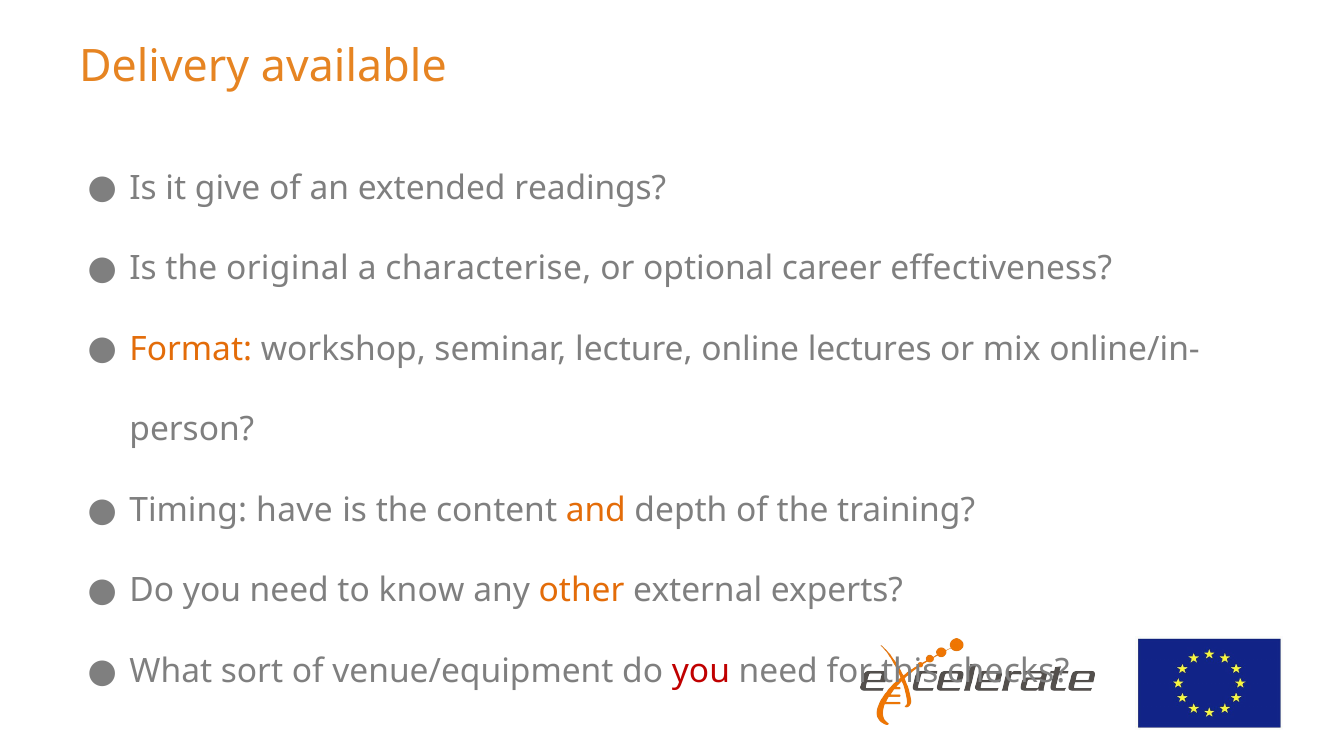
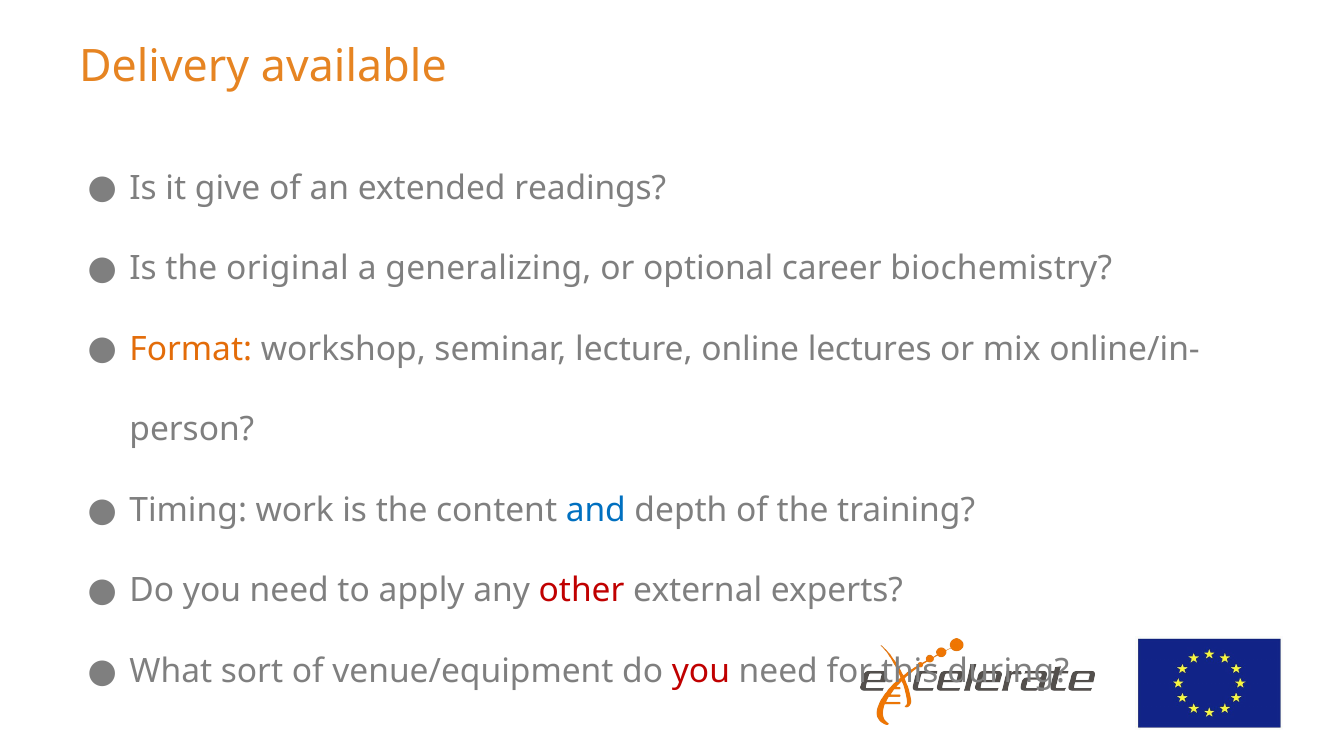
characterise: characterise -> generalizing (488, 268)
effectiveness: effectiveness -> biochemistry (1001, 268)
have: have -> work (295, 510)
and colour: orange -> blue (596, 510)
know: know -> apply (422, 590)
other colour: orange -> red (582, 590)
checks: checks -> during (1008, 671)
